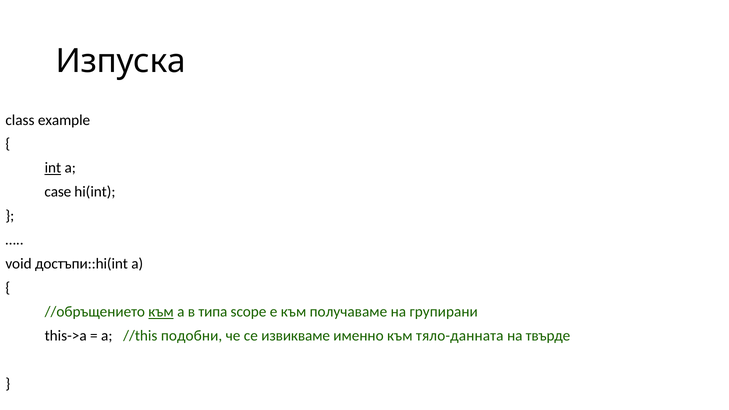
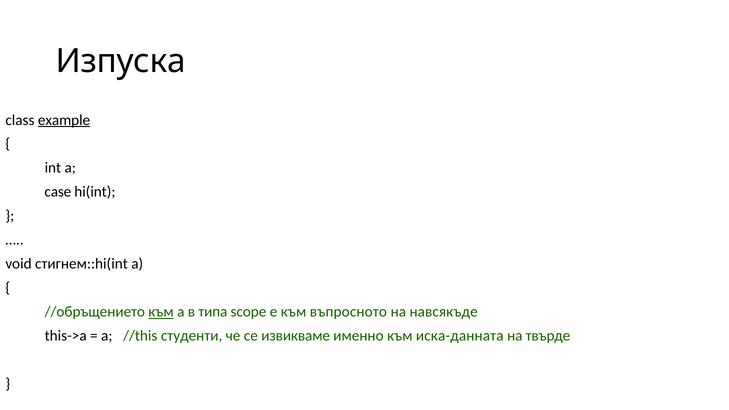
example underline: none -> present (64, 120)
int underline: present -> none (53, 168)
достъпи::hi(int: достъпи::hi(int -> стигнем::hi(int (81, 264)
получаваме: получаваме -> въпросното (348, 312)
групирани: групирани -> навсякъде (444, 312)
подобни: подобни -> студенти (192, 336)
тяло-данната: тяло-данната -> иска-данната (460, 336)
